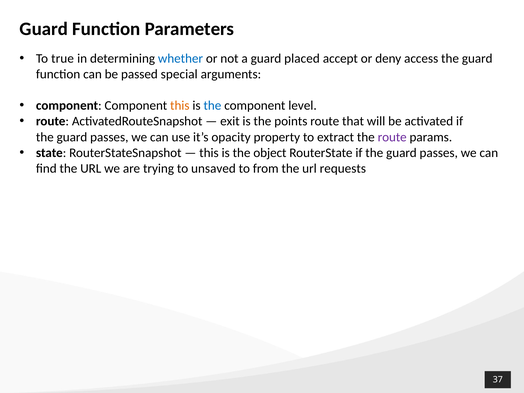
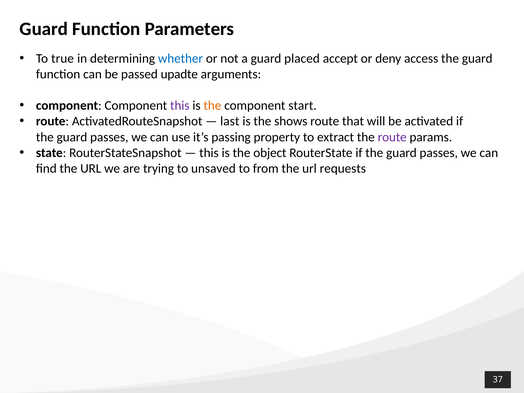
special: special -> upadte (179, 74)
this colour: orange -> purple (180, 106)
the colour: blue -> orange (212, 106)
level: level -> start (303, 106)
exit: exit -> last (230, 121)
points: points -> shows (291, 121)
opacity: opacity -> passing (231, 137)
